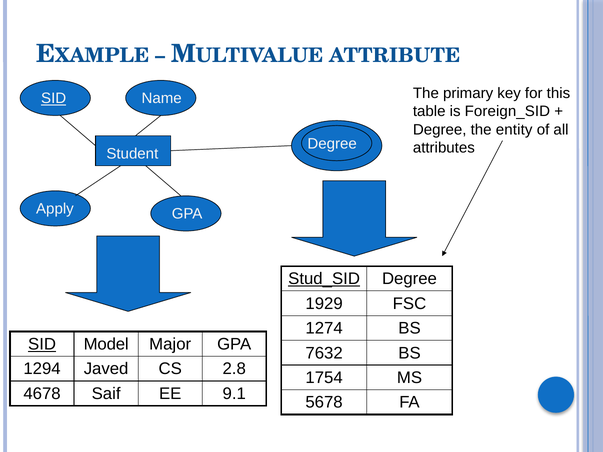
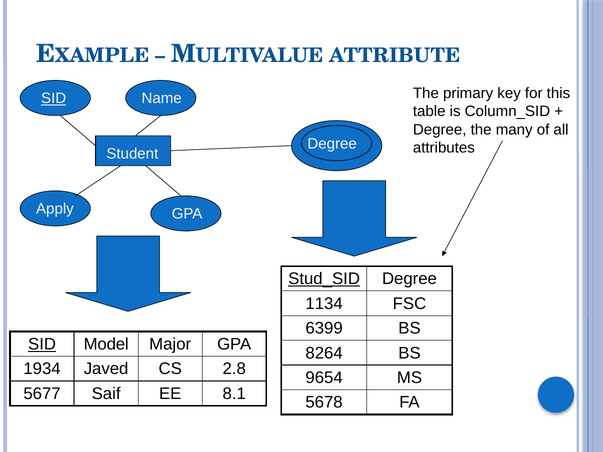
Foreign_SID: Foreign_SID -> Column_SID (507, 112)
entity: entity -> many (514, 130)
1929: 1929 -> 1134 (324, 304)
1274: 1274 -> 6399 (324, 328)
7632: 7632 -> 8264 (324, 353)
1294: 1294 -> 1934 (42, 369)
1754: 1754 -> 9654 (324, 378)
4678: 4678 -> 5677 (42, 394)
9.1: 9.1 -> 8.1 (234, 394)
